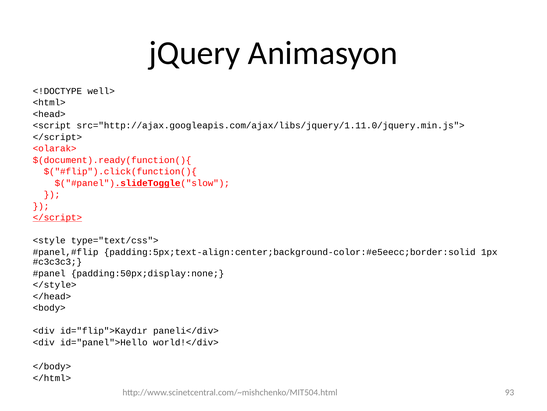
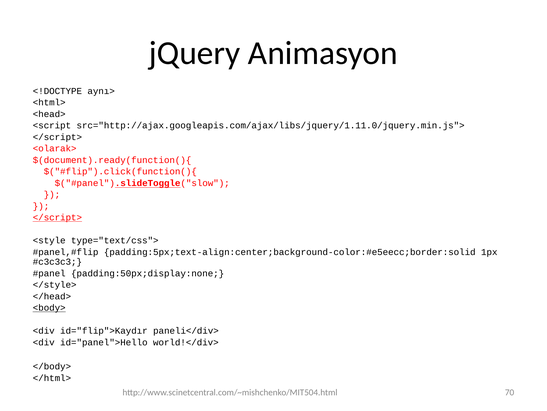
well>: well> -> aynı> (101, 91)
<body> underline: none -> present (49, 307)
93: 93 -> 70 (510, 392)
